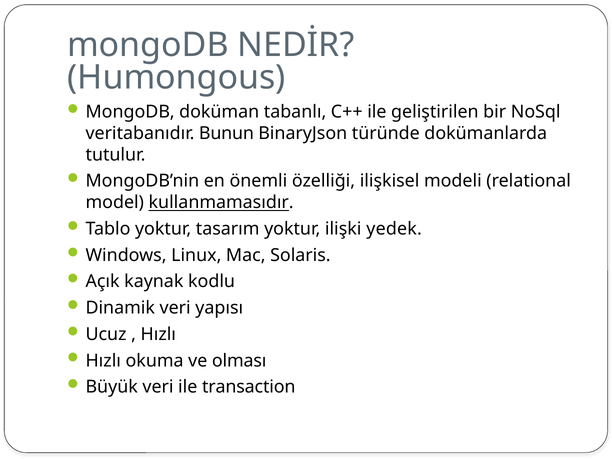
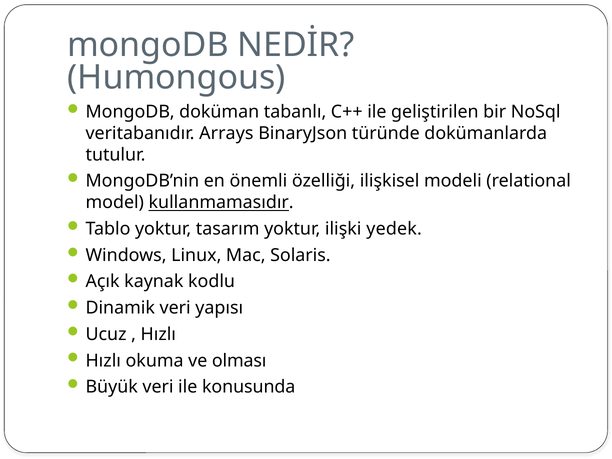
Bunun: Bunun -> Arrays (226, 133)
transaction: transaction -> konusunda (249, 387)
